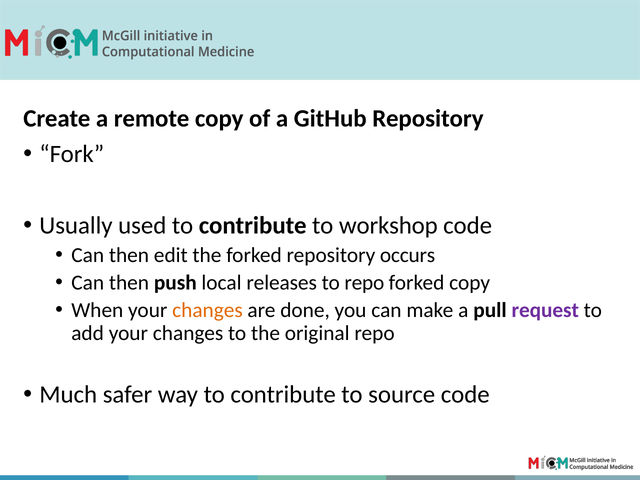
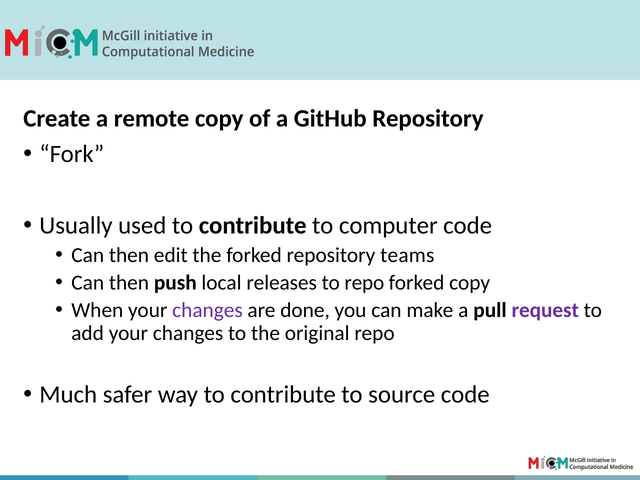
workshop: workshop -> computer (388, 226)
occurs: occurs -> teams (407, 255)
changes colour: orange -> purple (207, 310)
